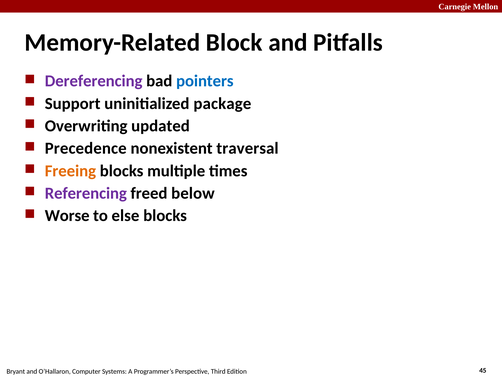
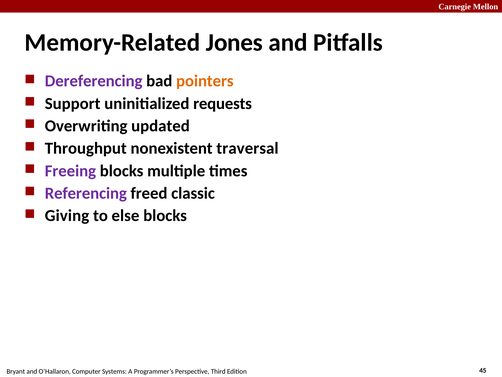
Block: Block -> Jones (234, 42)
pointers colour: blue -> orange (205, 81)
package: package -> requests (223, 103)
Precedence: Precedence -> Throughput (86, 148)
Freeing colour: orange -> purple (70, 171)
below: below -> classic (193, 193)
Worse: Worse -> Giving (67, 215)
